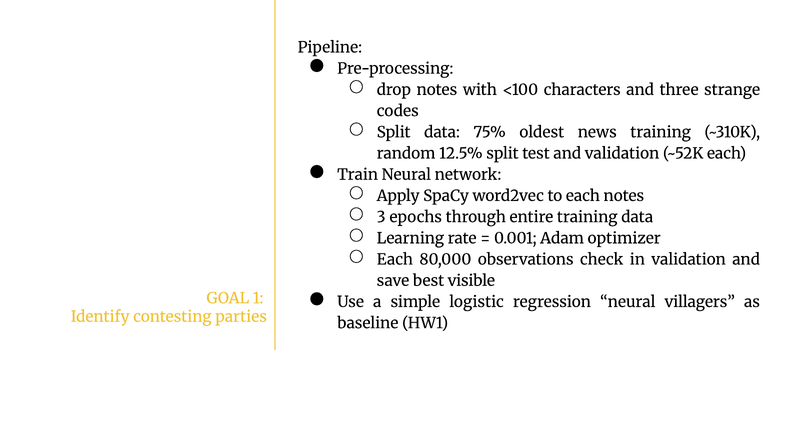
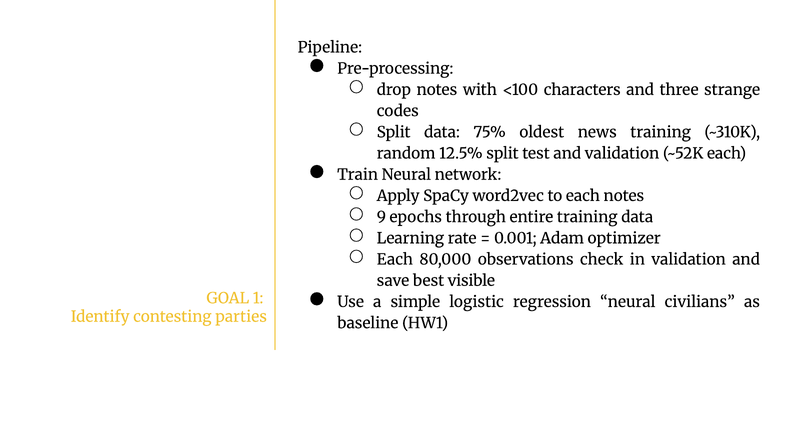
3: 3 -> 9 (381, 217)
villagers: villagers -> civilians (700, 302)
